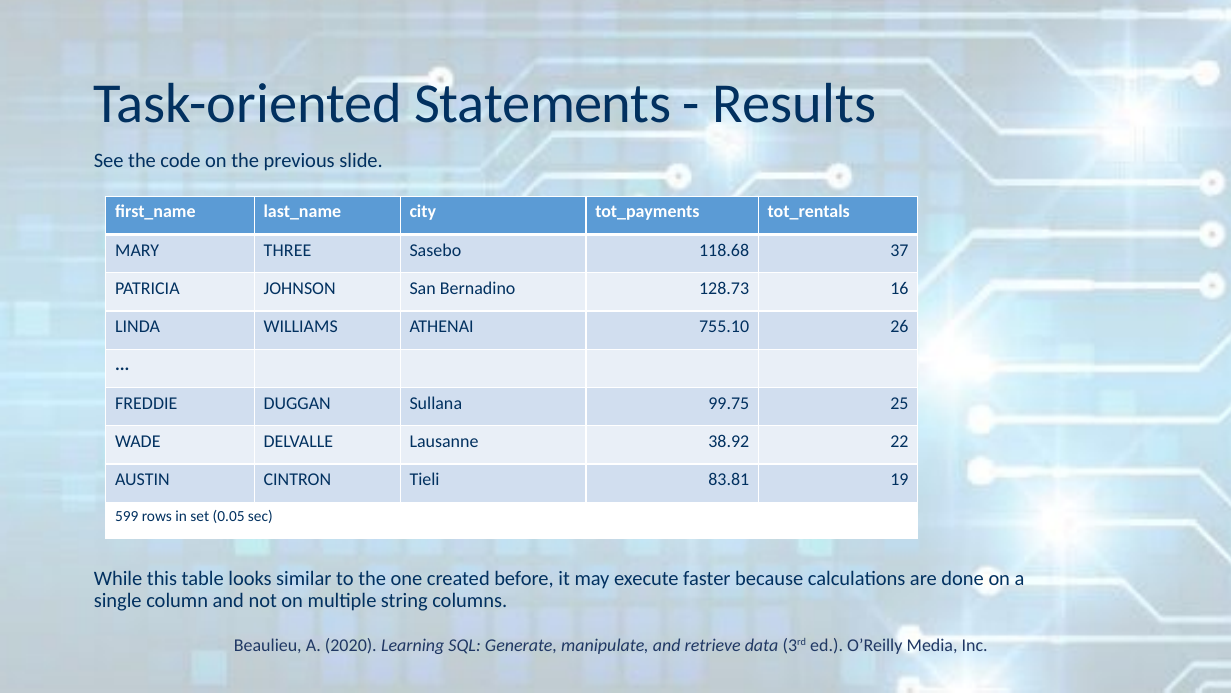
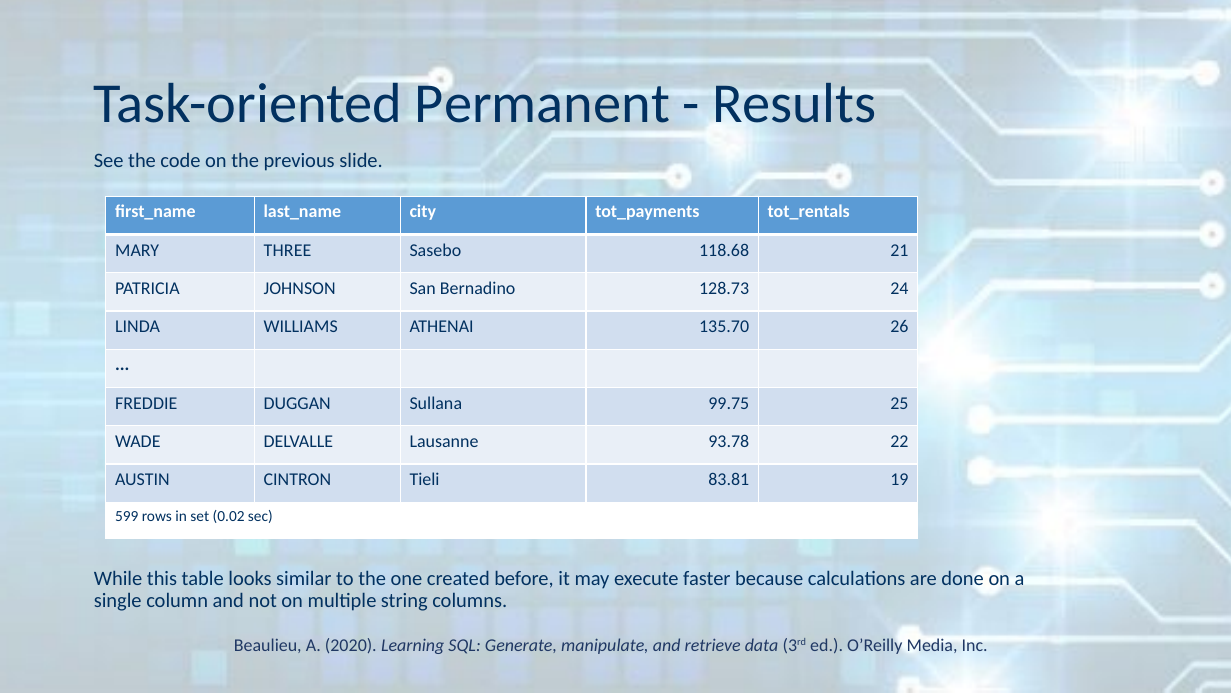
Statements: Statements -> Permanent (542, 103)
37: 37 -> 21 (899, 250)
16: 16 -> 24 (899, 288)
755.10: 755.10 -> 135.70 (724, 326)
38.92: 38.92 -> 93.78 (729, 441)
0.05: 0.05 -> 0.02 (229, 516)
